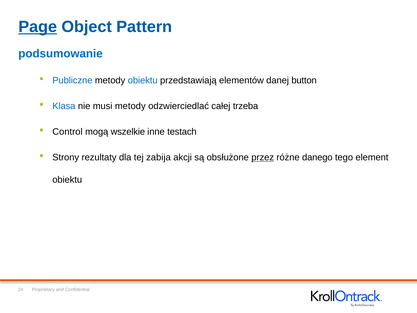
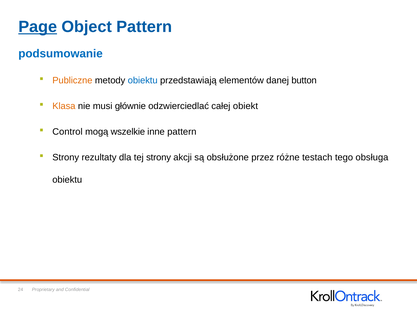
Publiczne colour: blue -> orange (72, 80)
Klasa colour: blue -> orange (64, 106)
musi metody: metody -> głównie (130, 106)
trzeba: trzeba -> obiekt (245, 106)
inne testach: testach -> pattern (182, 132)
tej zabija: zabija -> strony (159, 157)
przez underline: present -> none (263, 157)
danego: danego -> testach (317, 157)
element: element -> obsługa (372, 157)
